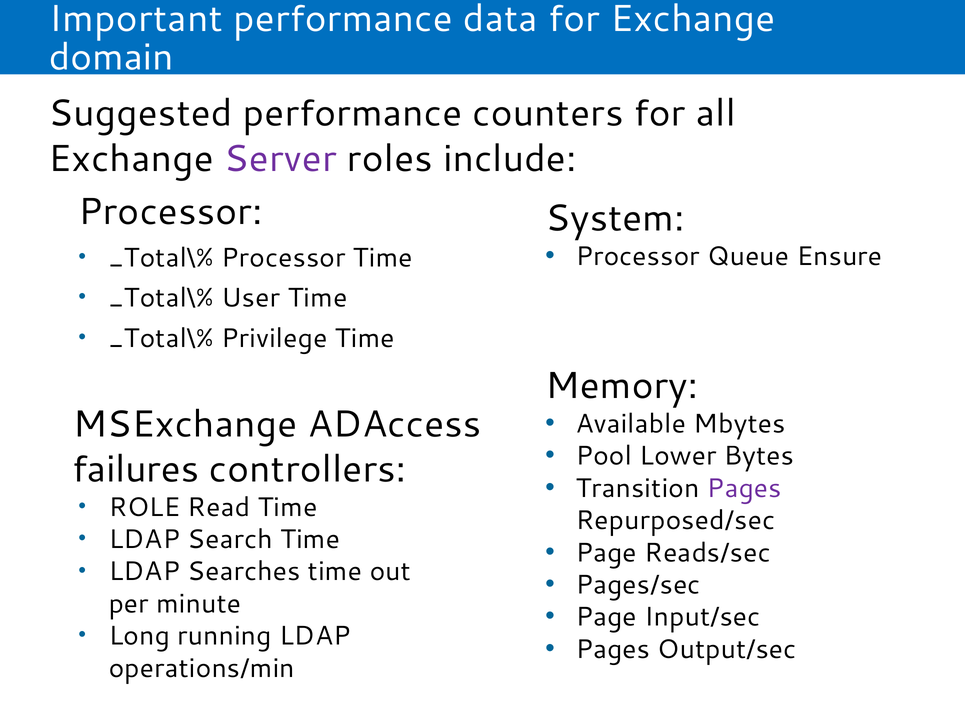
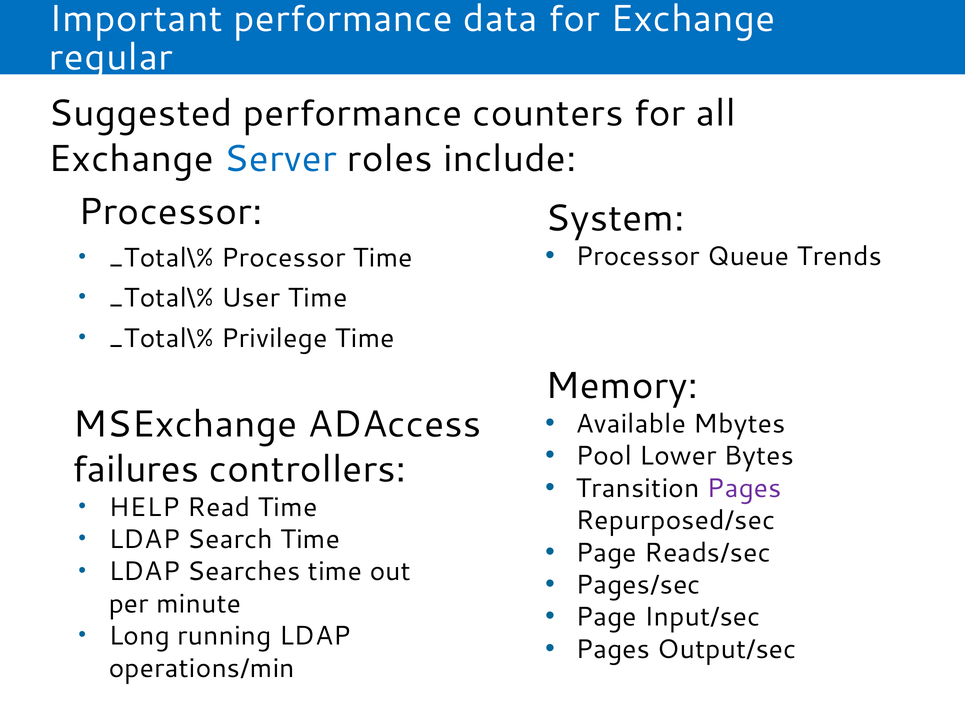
domain: domain -> regular (111, 57)
Server colour: purple -> blue (280, 159)
Ensure: Ensure -> Trends (839, 256)
ROLE: ROLE -> HELP (144, 507)
